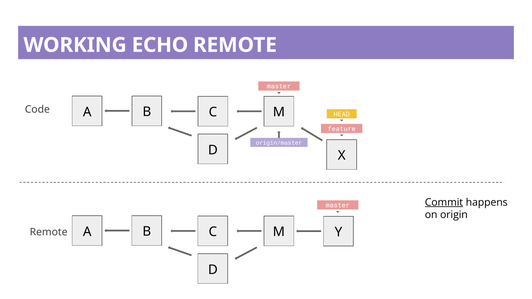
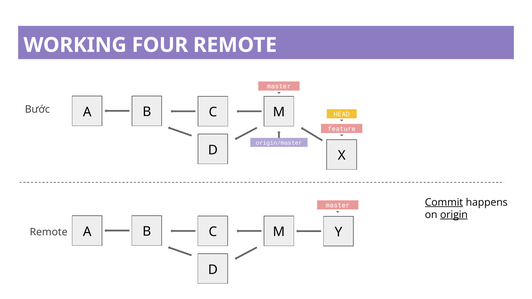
ECHO: ECHO -> FOUR (160, 45)
Code: Code -> Bước (37, 109)
origin underline: none -> present (454, 215)
